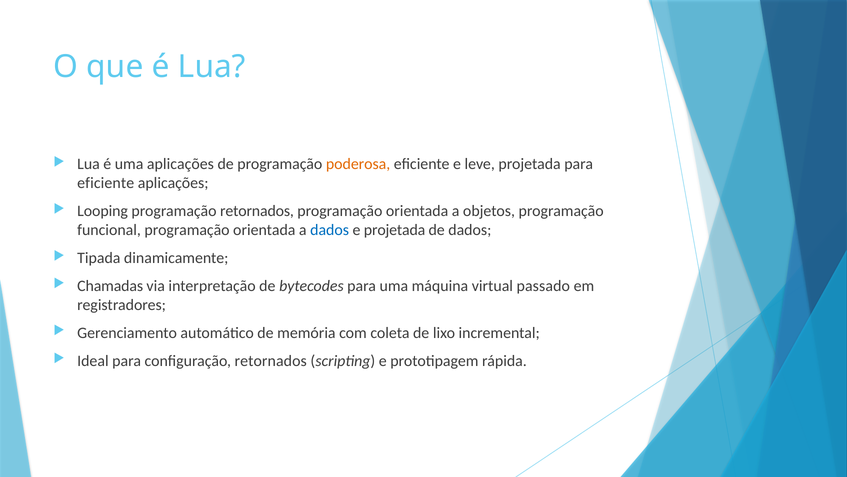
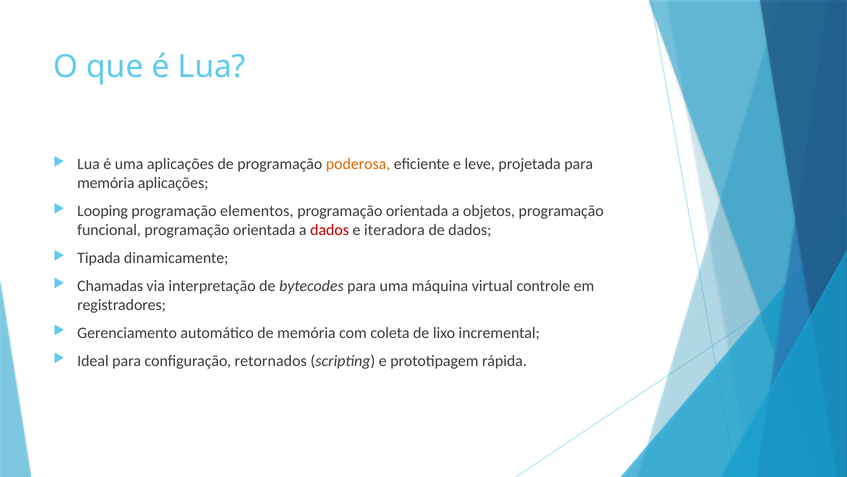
eficiente: eficiente -> memória (106, 183)
programação retornados: retornados -> elementos (257, 211)
dados colour: blue -> red (330, 230)
e projetada: projetada -> iteradora (394, 230)
passado: passado -> controle (543, 286)
